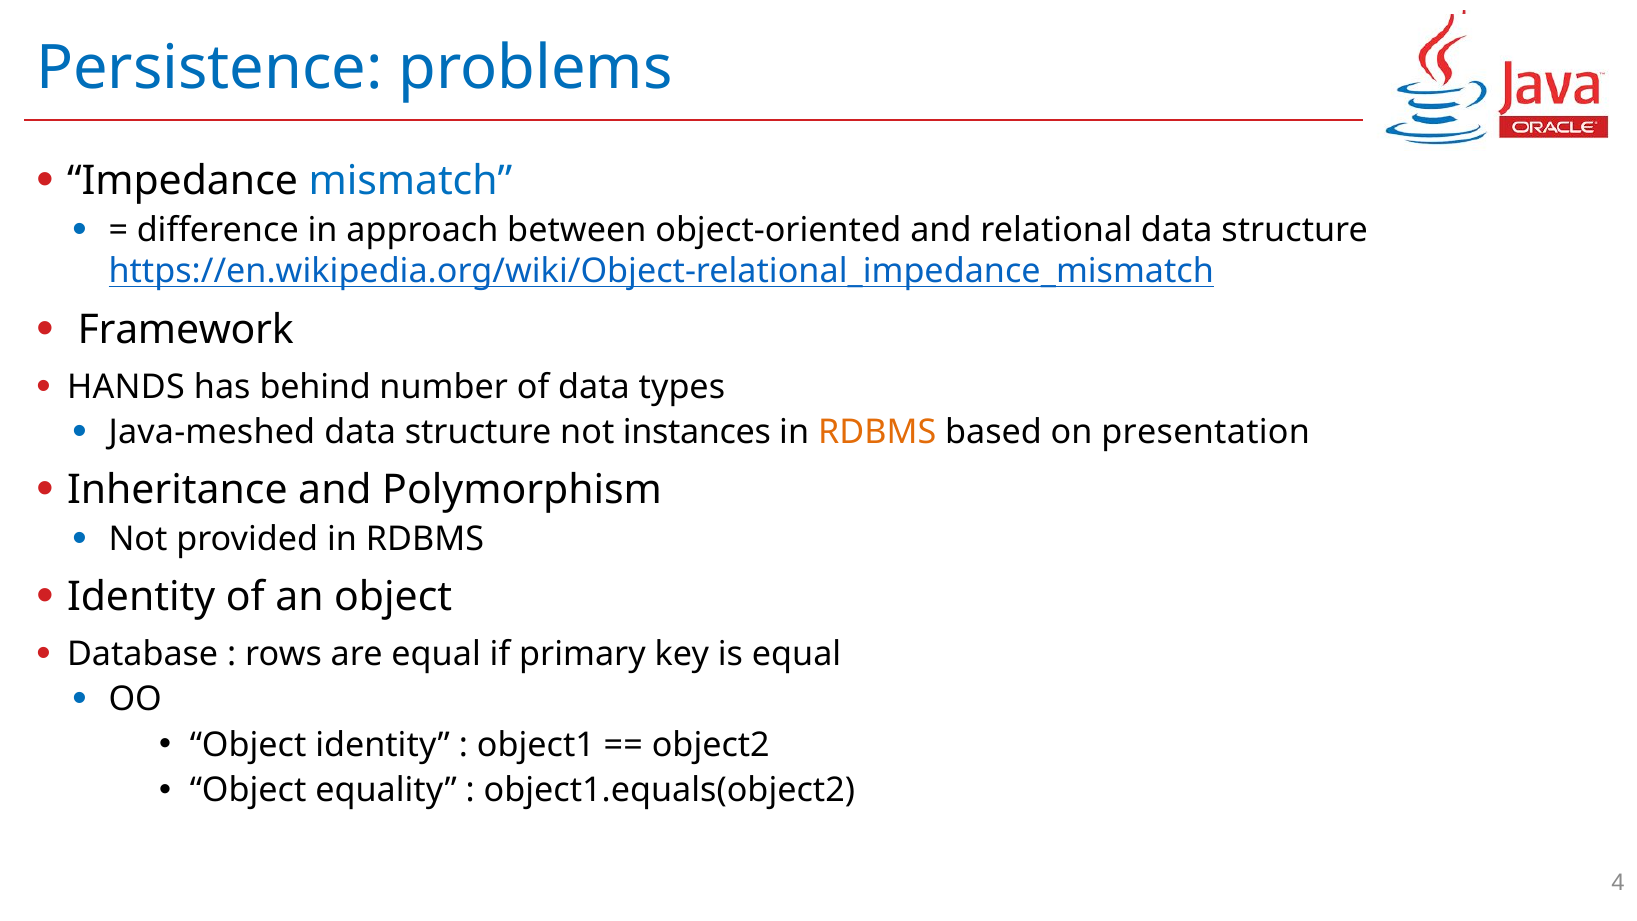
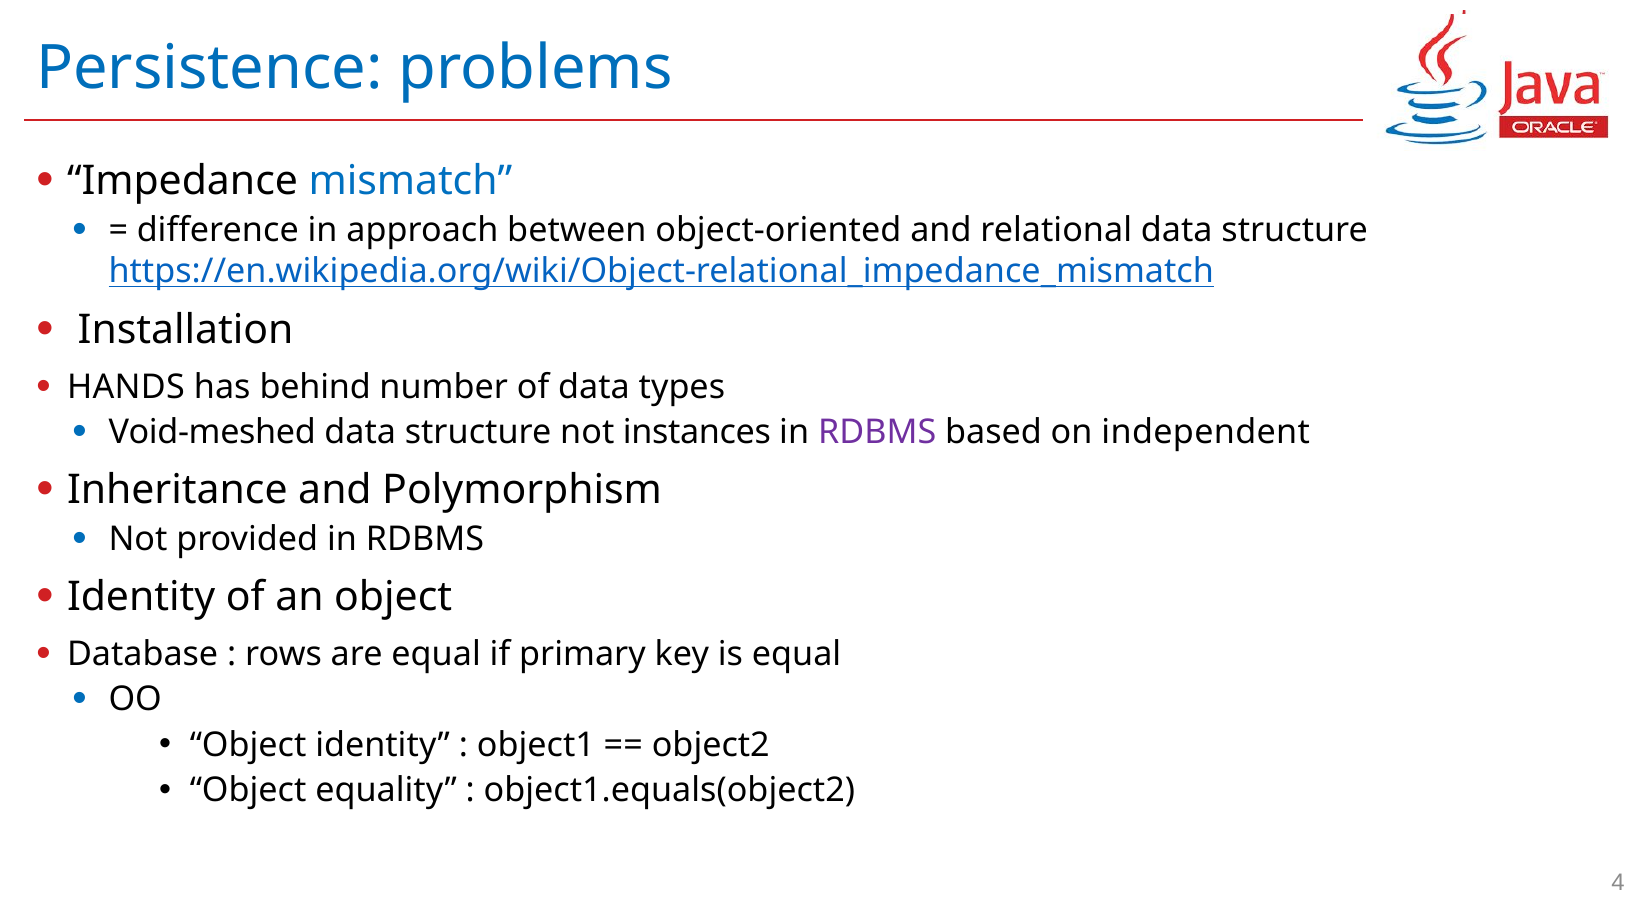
Framework: Framework -> Installation (186, 329)
Java-meshed: Java-meshed -> Void-meshed (212, 432)
RDBMS colour: orange -> purple (877, 432)
presentation: presentation -> independent (1206, 432)
